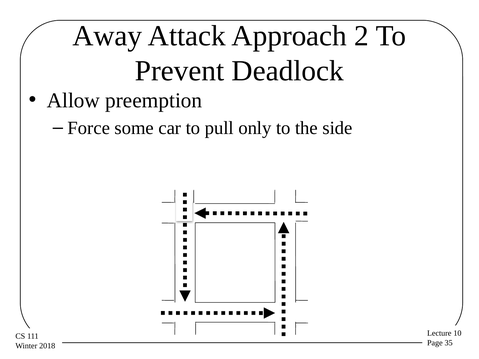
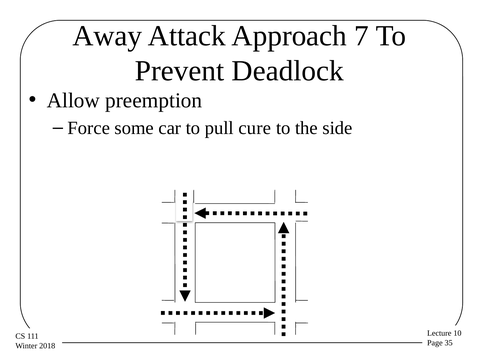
2: 2 -> 7 (362, 36)
only: only -> cure (255, 128)
